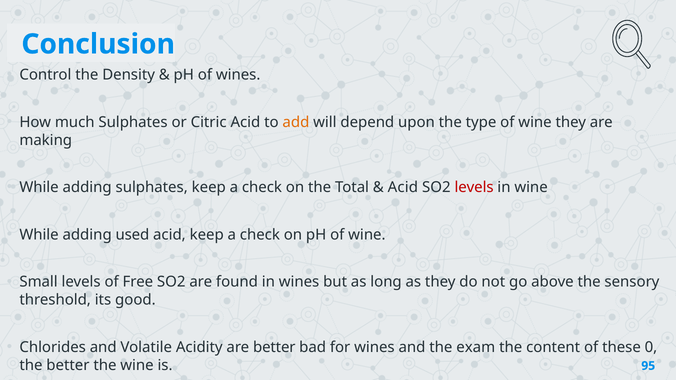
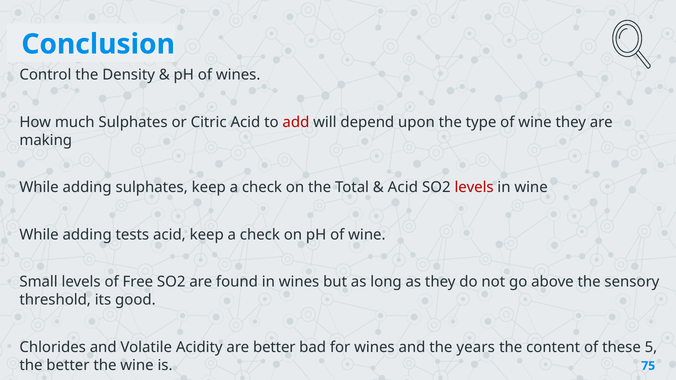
add colour: orange -> red (296, 122)
used: used -> tests (132, 235)
exam: exam -> years (476, 347)
0: 0 -> 5 (651, 347)
95: 95 -> 75 (648, 366)
